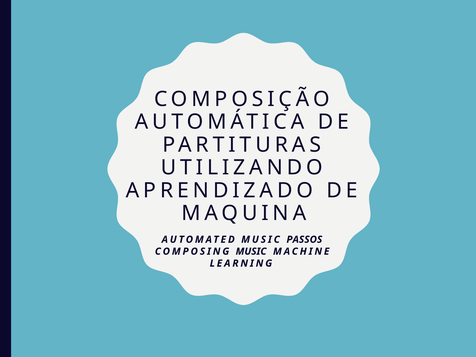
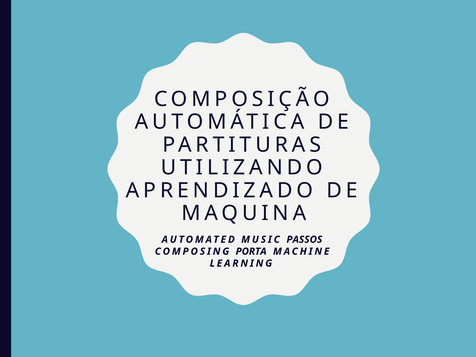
COMPOSING MUSIC: MUSIC -> PORTA (251, 251)
